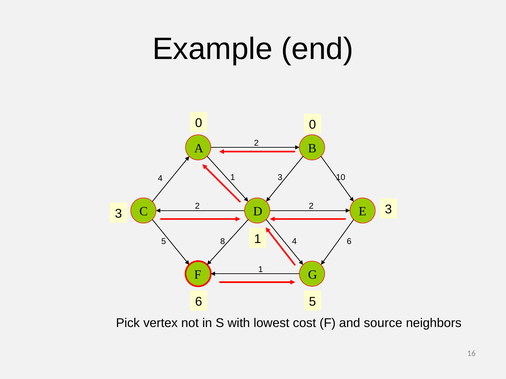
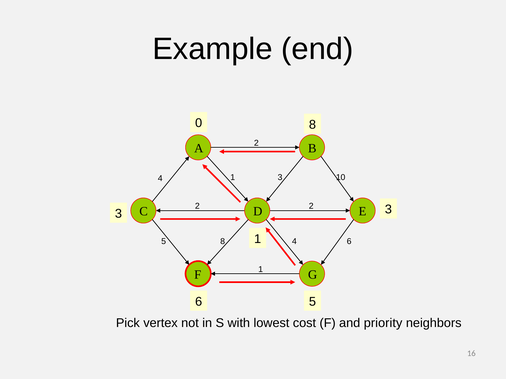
0 0: 0 -> 8 (312, 125)
source: source -> priority (383, 324)
